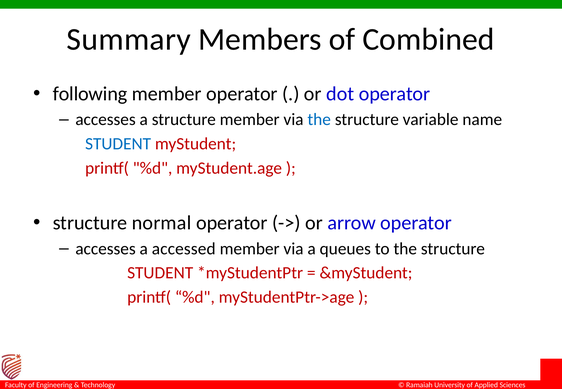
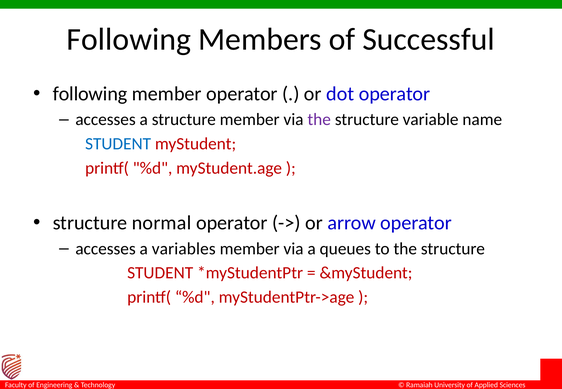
Summary: Summary -> Following (129, 39)
Combined: Combined -> Successful (428, 39)
the colour: blue -> purple (319, 120)
accessed: accessed -> variables (184, 249)
